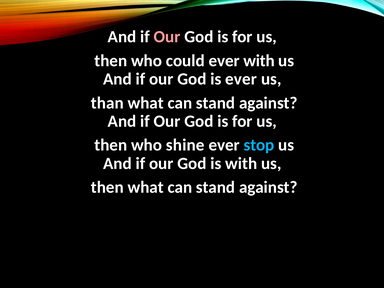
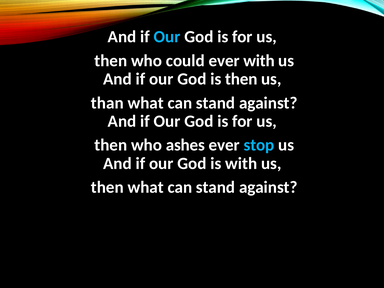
Our colour: pink -> light blue (167, 37)
is ever: ever -> then (241, 79)
shine: shine -> ashes (185, 145)
